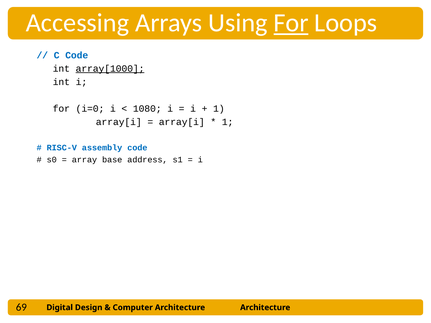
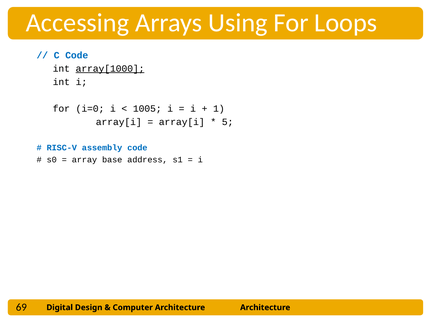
For underline: present -> none (291, 23)
1080: 1080 -> 1005 (147, 109)
1: 1 -> 5 (228, 122)
